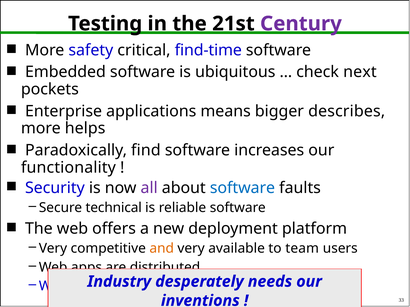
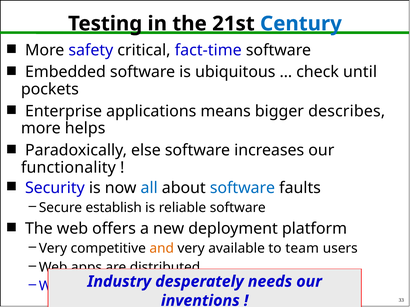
Century colour: purple -> blue (301, 24)
find-time: find-time -> fact-time (208, 50)
next: next -> until (360, 72)
find: find -> else (146, 151)
all colour: purple -> blue (149, 188)
technical: technical -> establish (114, 208)
